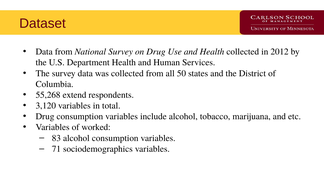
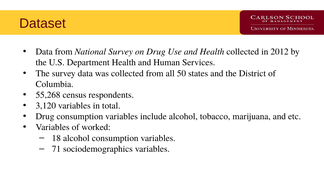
extend: extend -> census (75, 95)
83: 83 -> 18 (56, 138)
